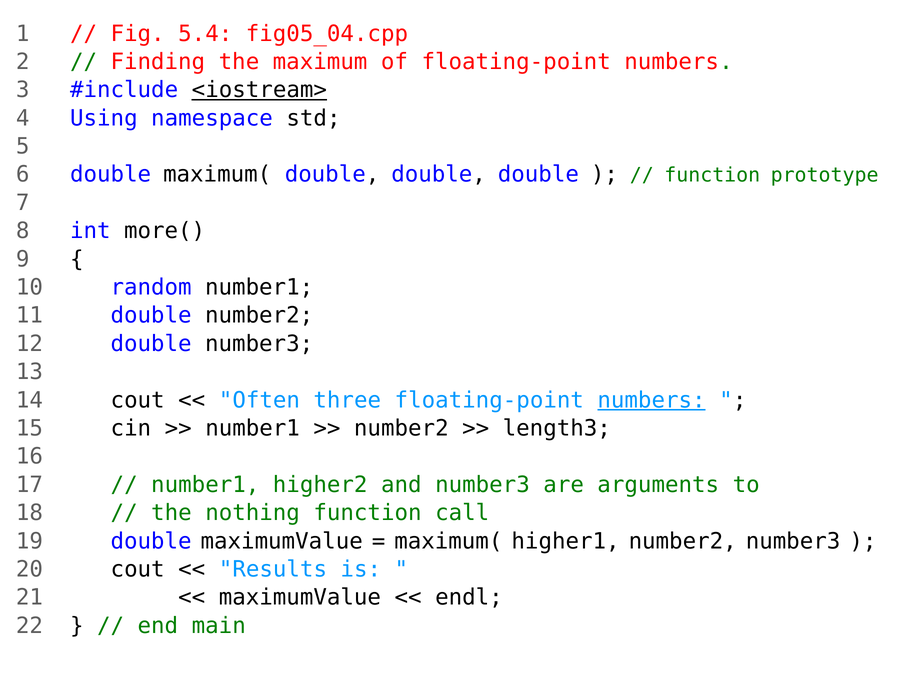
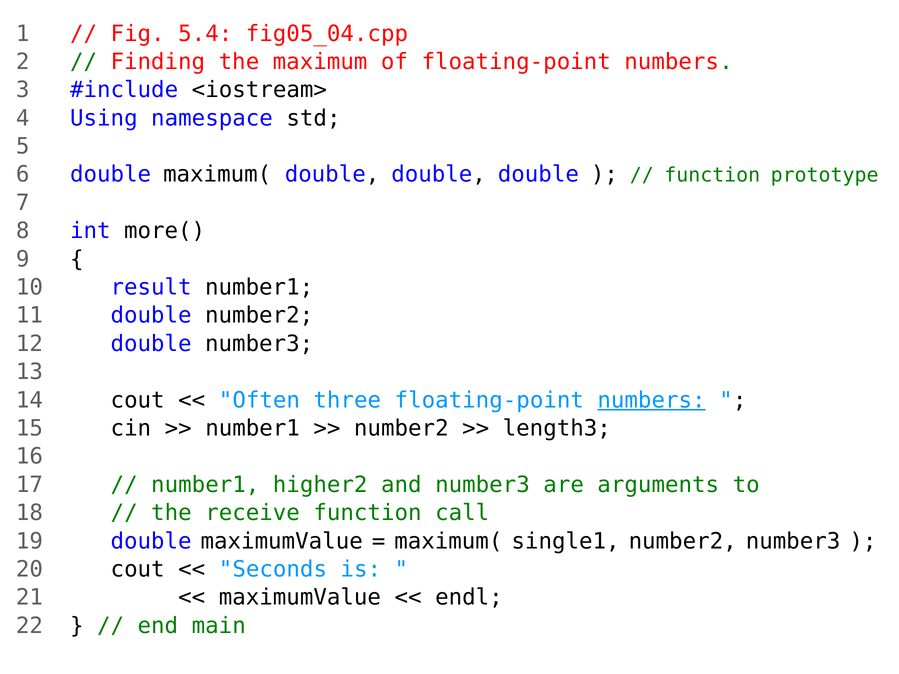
<iostream> underline: present -> none (259, 90)
random: random -> result (151, 287)
nothing: nothing -> receive (253, 513)
higher1: higher1 -> single1 (566, 541)
Results: Results -> Seconds (273, 570)
